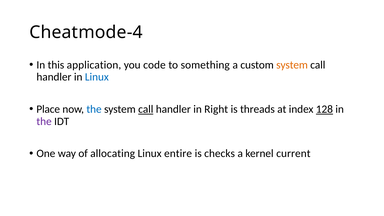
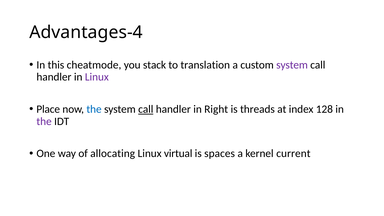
Cheatmode-4: Cheatmode-4 -> Advantages-4 (86, 32)
application: application -> cheatmode (94, 65)
code: code -> stack (155, 65)
something: something -> translation (205, 65)
system colour: orange -> purple (292, 65)
Linux colour: blue -> purple (97, 77)
128 underline: present -> none (324, 109)
entire: entire -> virtual (178, 154)
checks: checks -> spaces (220, 154)
